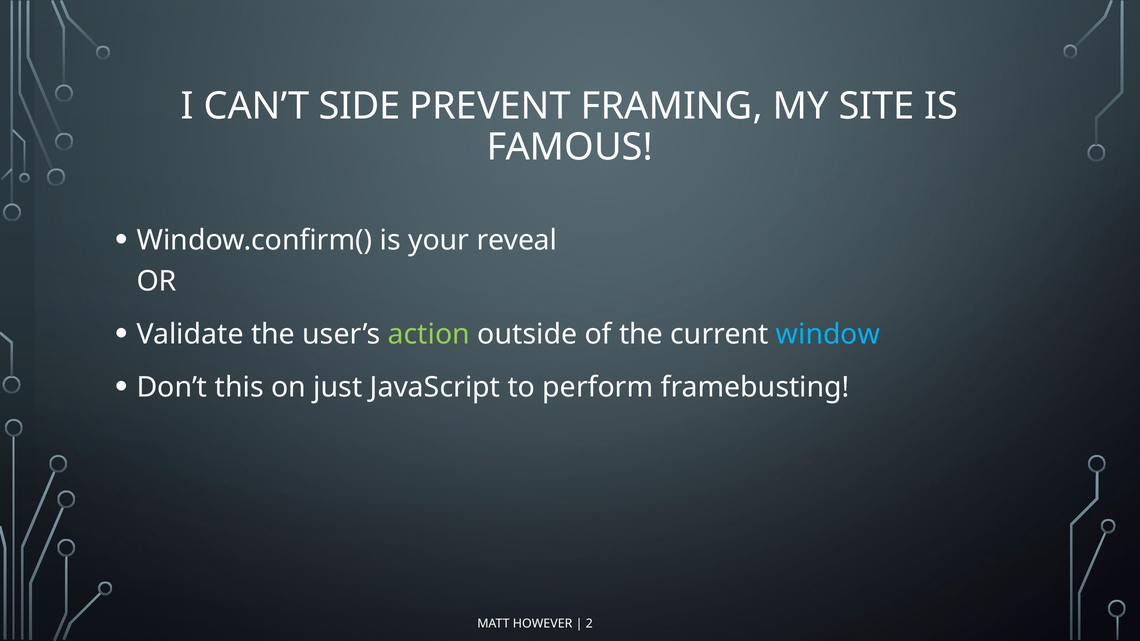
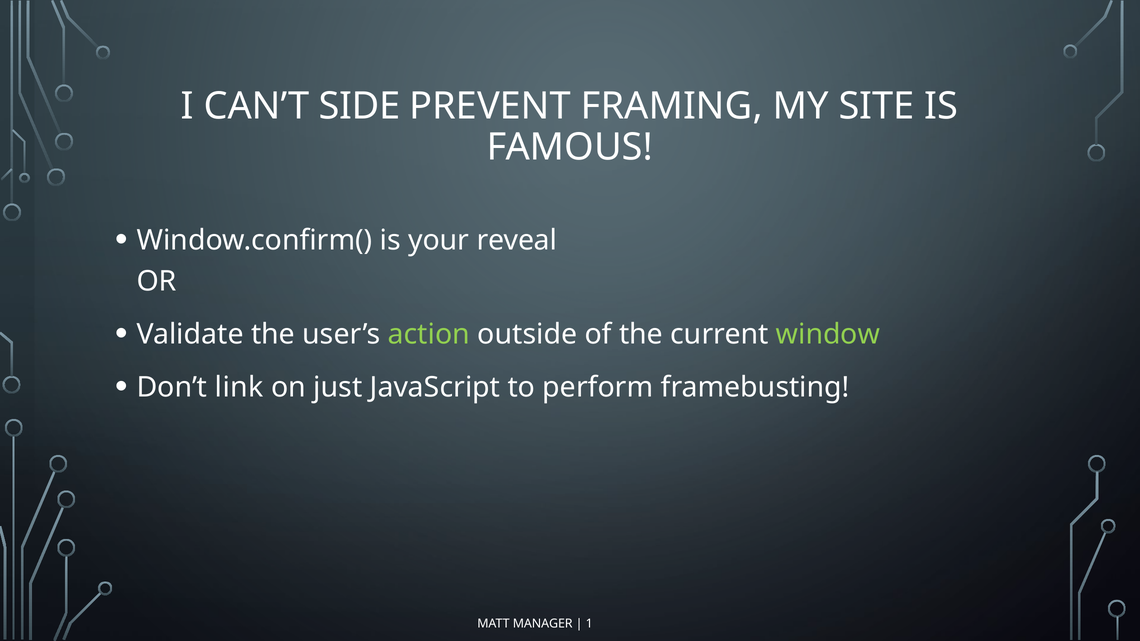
window colour: light blue -> light green (828, 335)
this: this -> link (239, 387)
HOWEVER: HOWEVER -> MANAGER (543, 624)
2: 2 -> 1 (589, 624)
